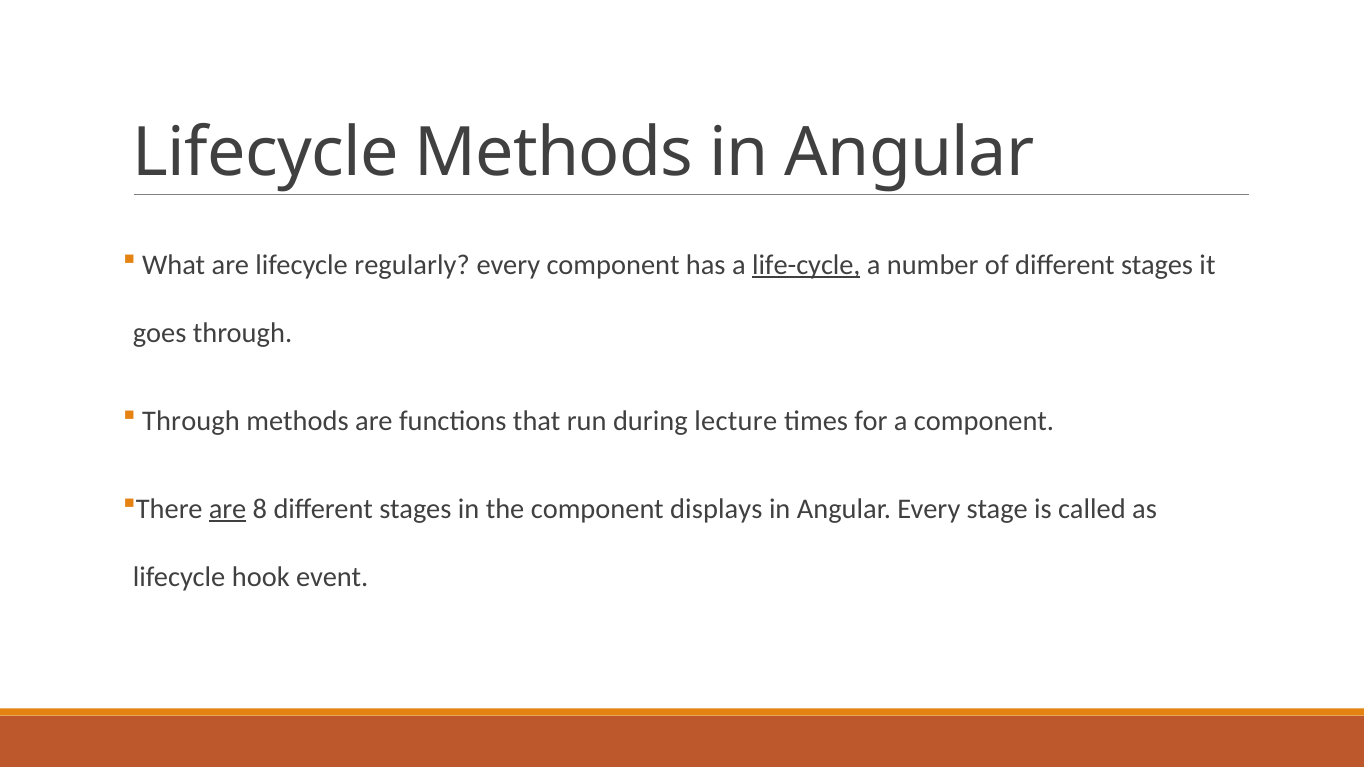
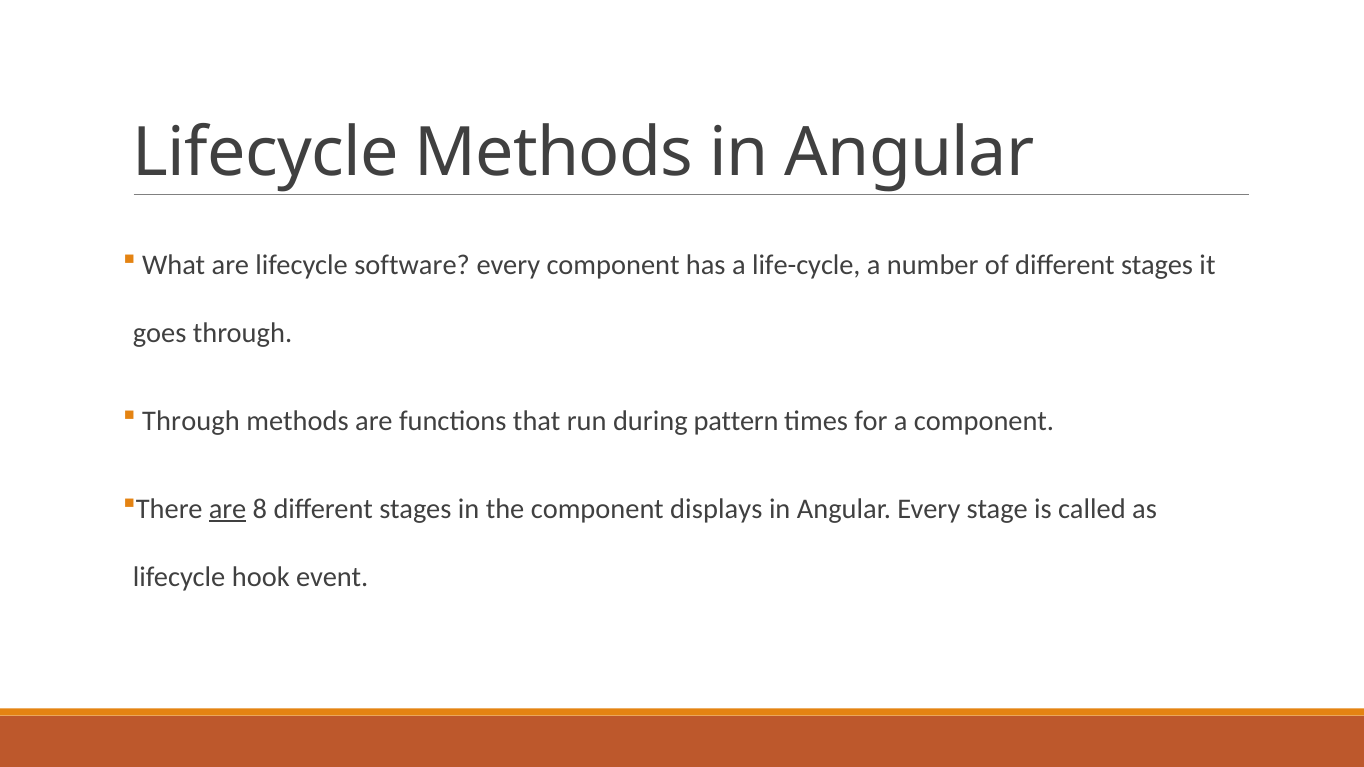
regularly: regularly -> software (412, 265)
life-cycle underline: present -> none (806, 265)
lecture: lecture -> pattern (736, 421)
